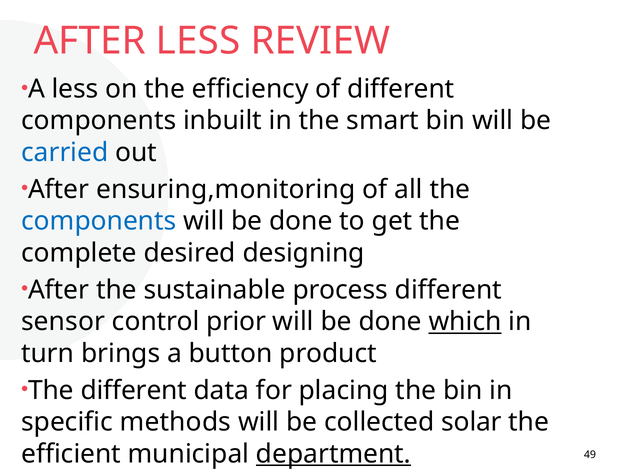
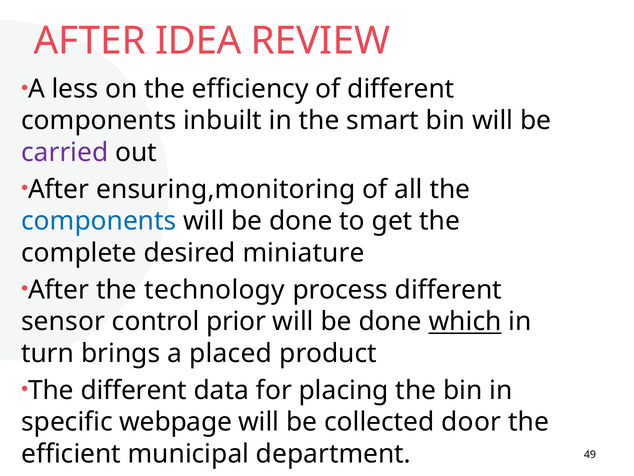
AFTER LESS: LESS -> IDEA (198, 41)
carried colour: blue -> purple (65, 152)
designing: designing -> miniature (304, 253)
sustainable: sustainable -> technology (215, 290)
button: button -> placed (231, 353)
methods: methods -> webpage (176, 422)
solar: solar -> door (471, 422)
department underline: present -> none (334, 453)
